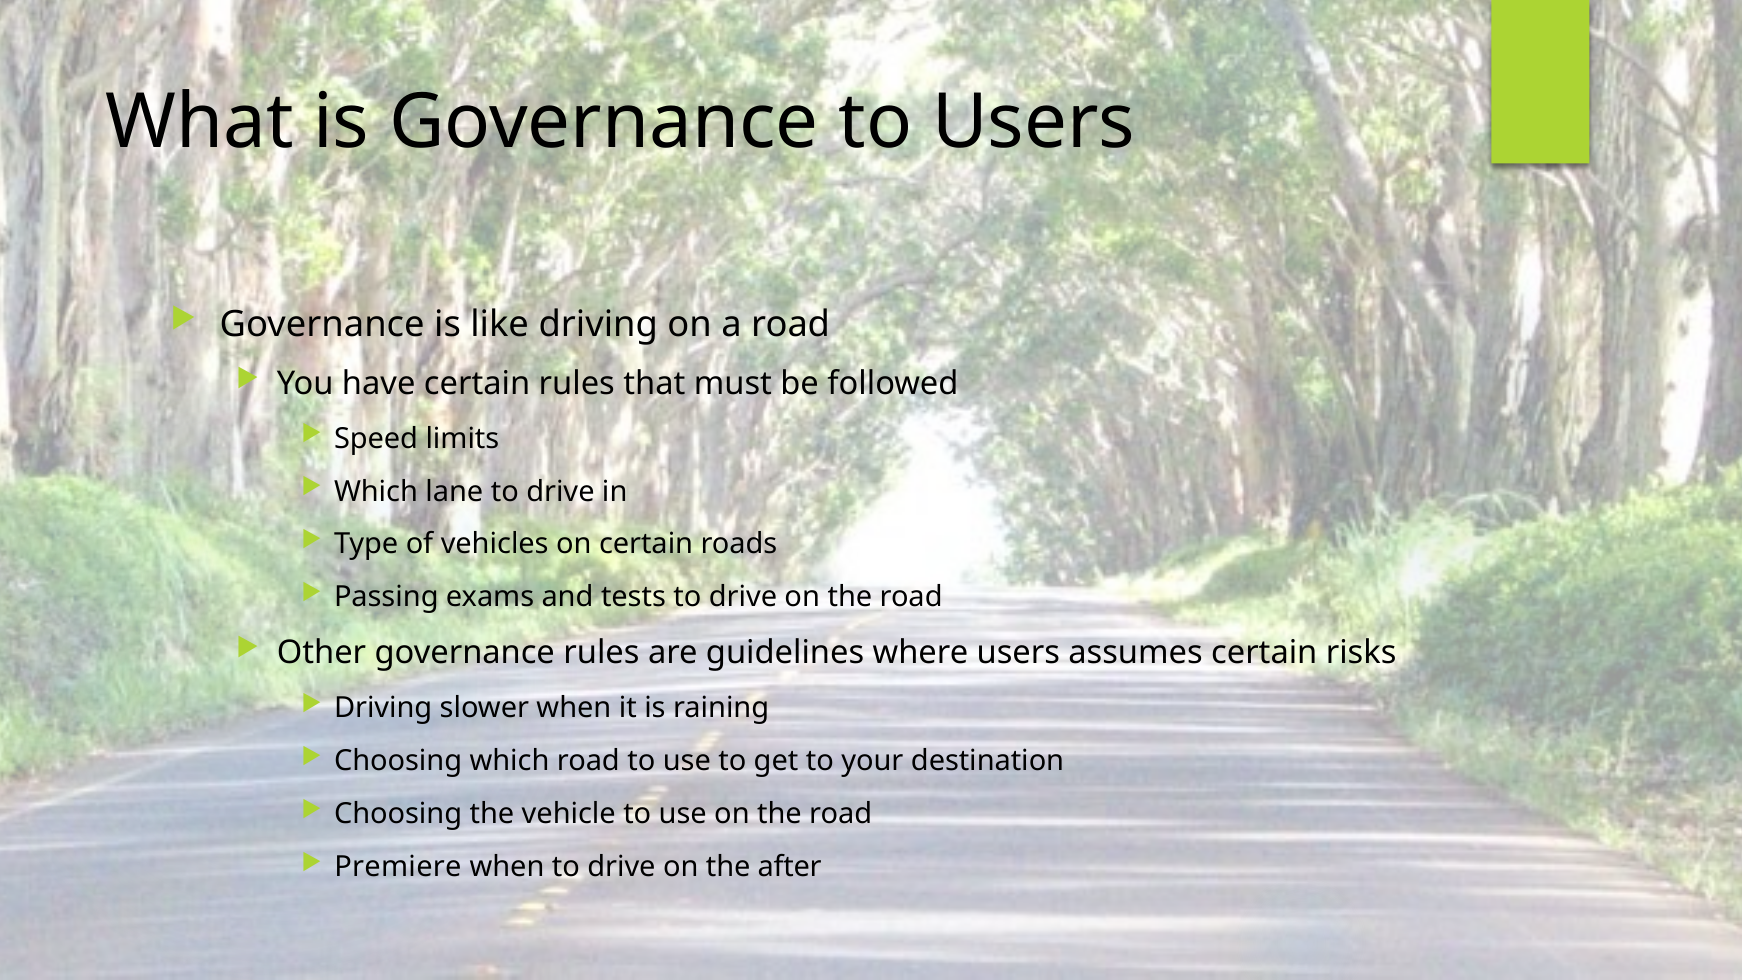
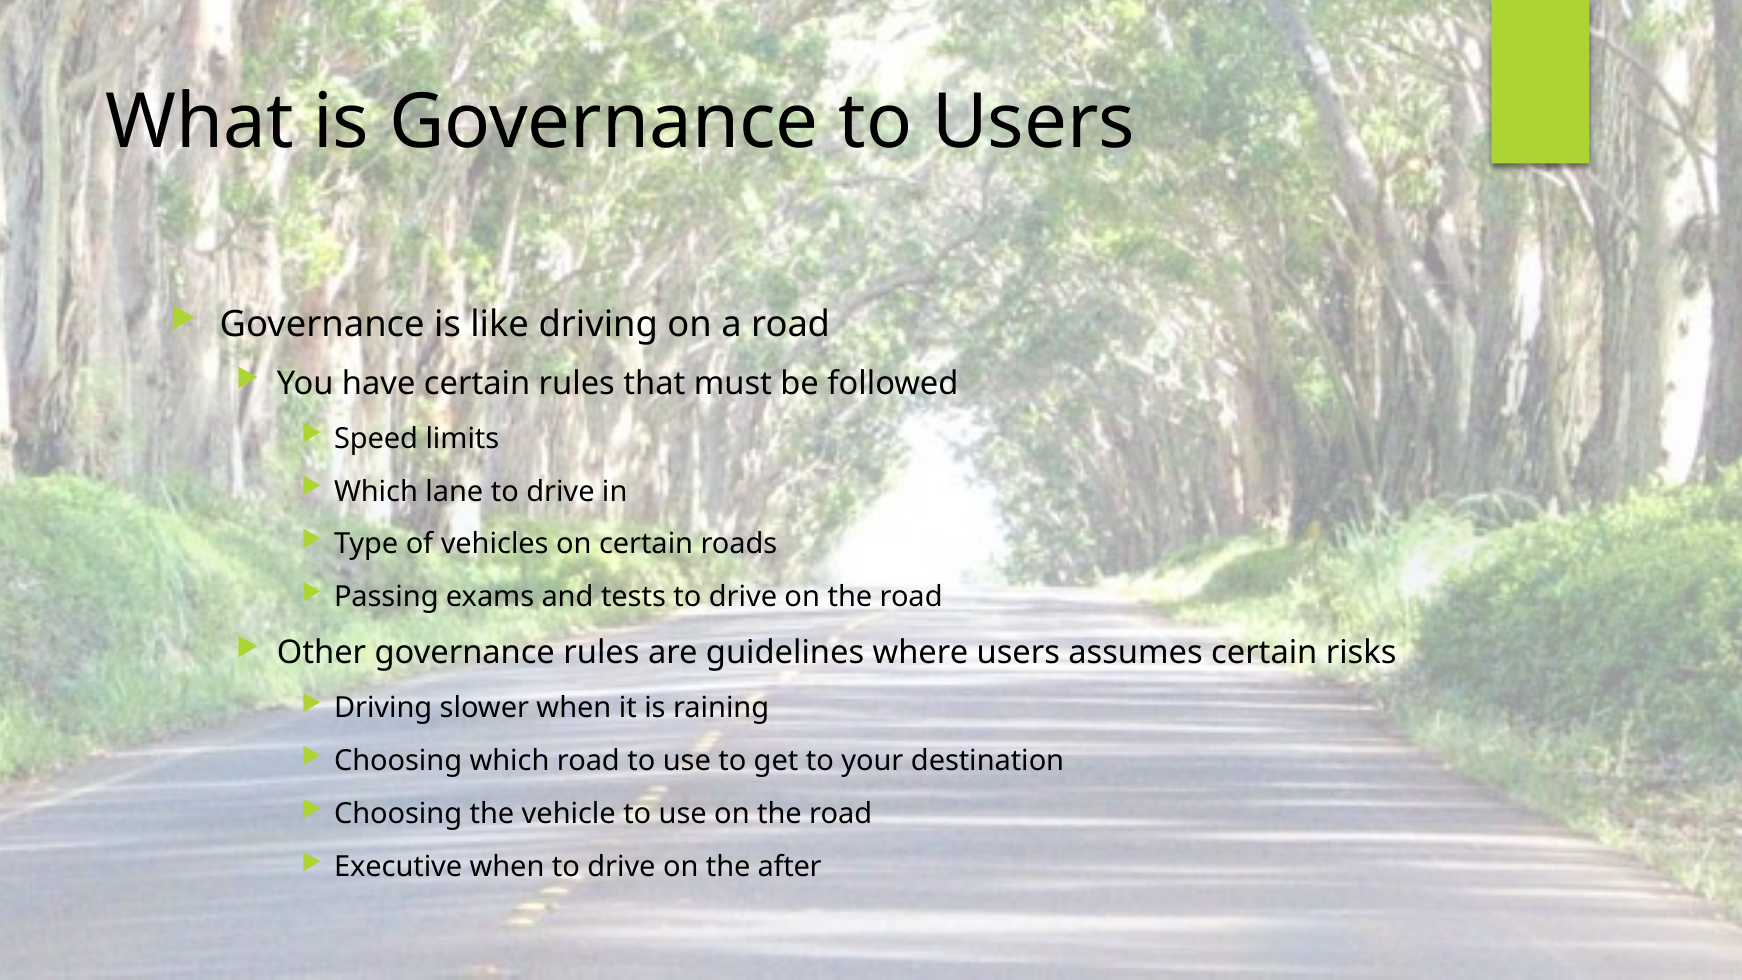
Premiere: Premiere -> Executive (398, 867)
